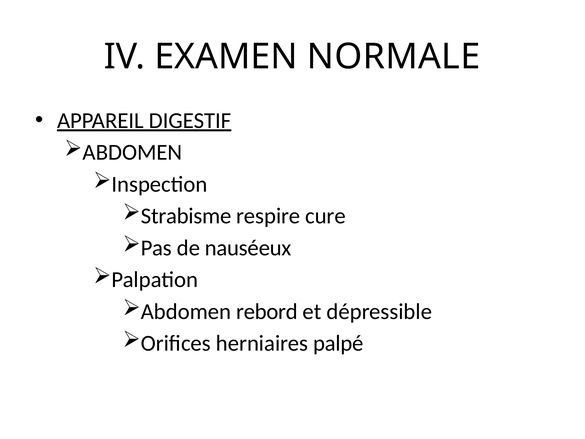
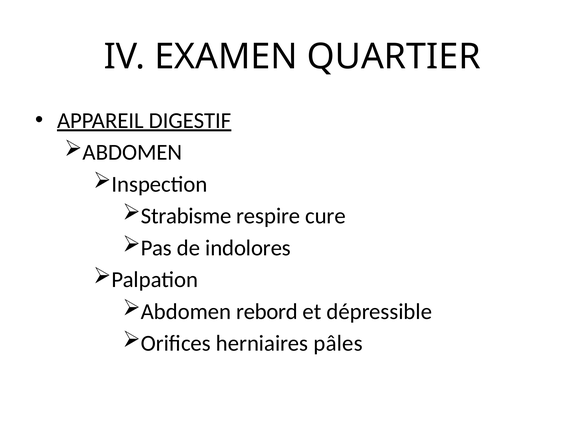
NORMALE: NORMALE -> QUARTIER (394, 57)
nauséeux: nauséeux -> indolores (248, 248)
palpé: palpé -> pâles (338, 343)
